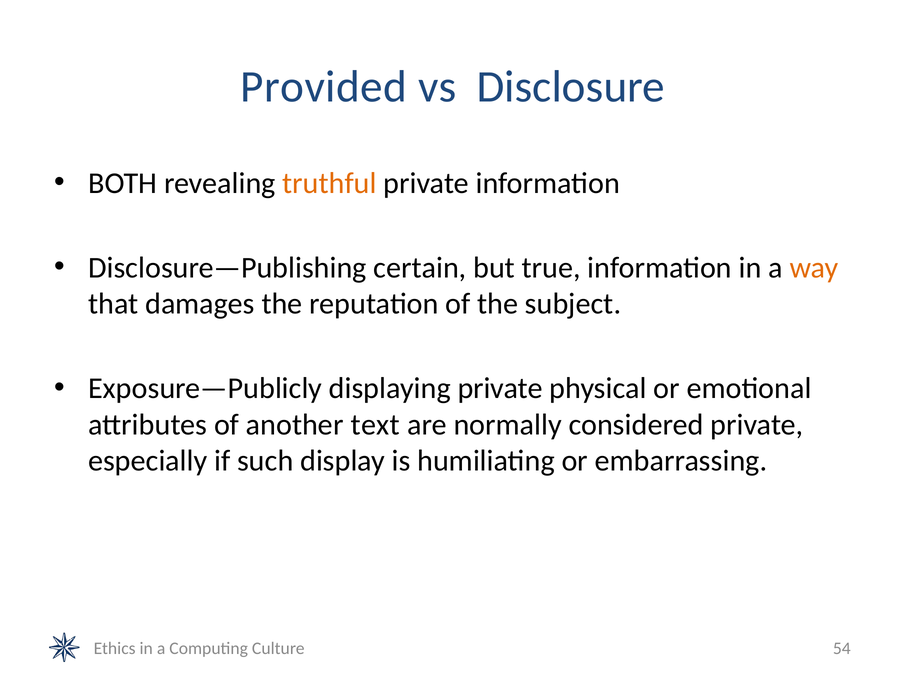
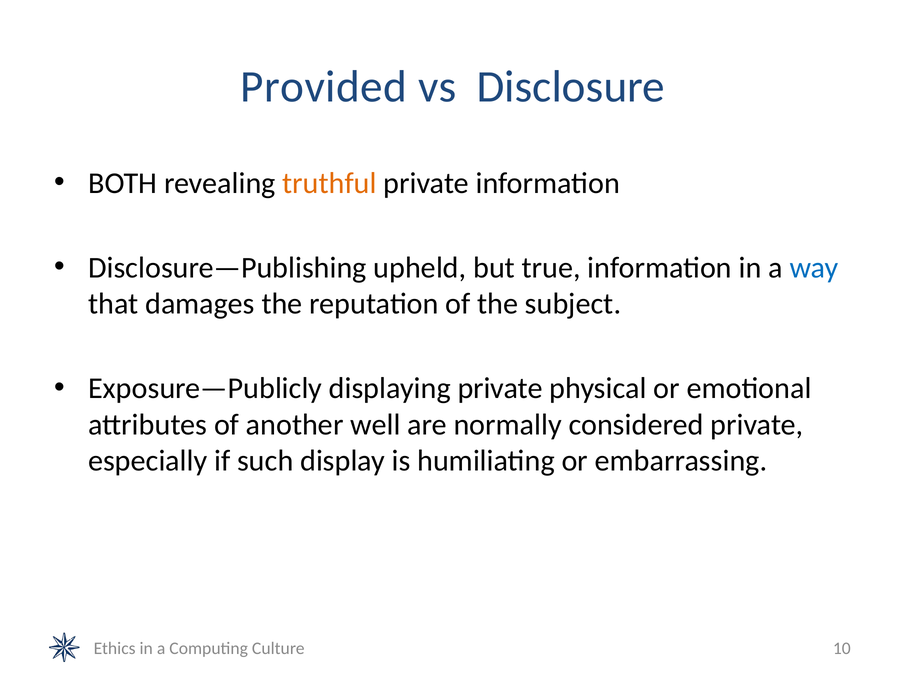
certain: certain -> upheld (420, 268)
way colour: orange -> blue (814, 268)
text: text -> well (375, 424)
54: 54 -> 10 (842, 648)
